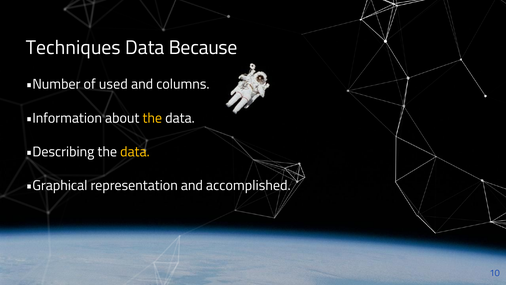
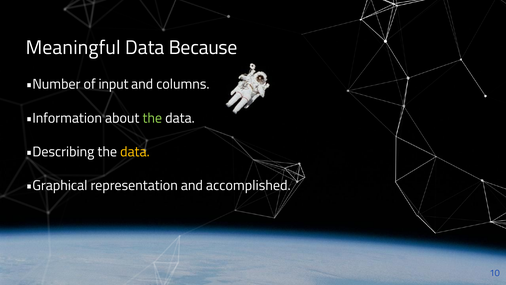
Techniques: Techniques -> Meaningful (73, 47)
used: used -> input (113, 84)
the colour: yellow -> light green (152, 118)
